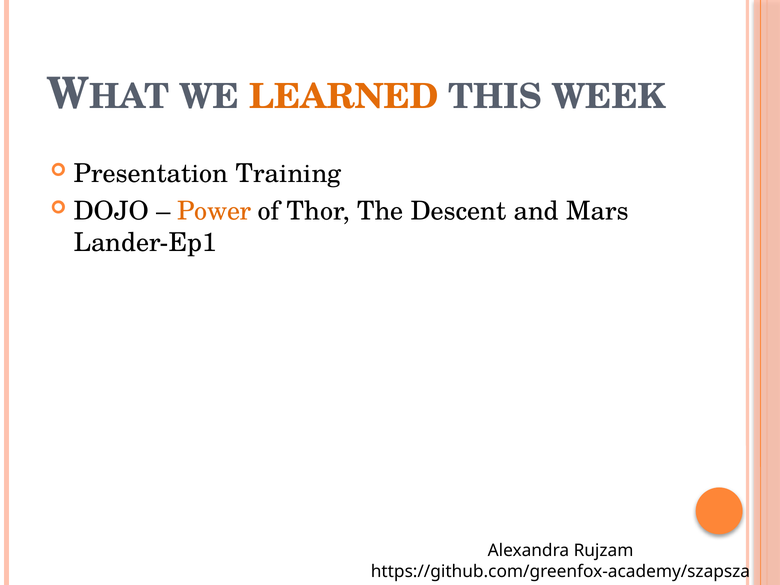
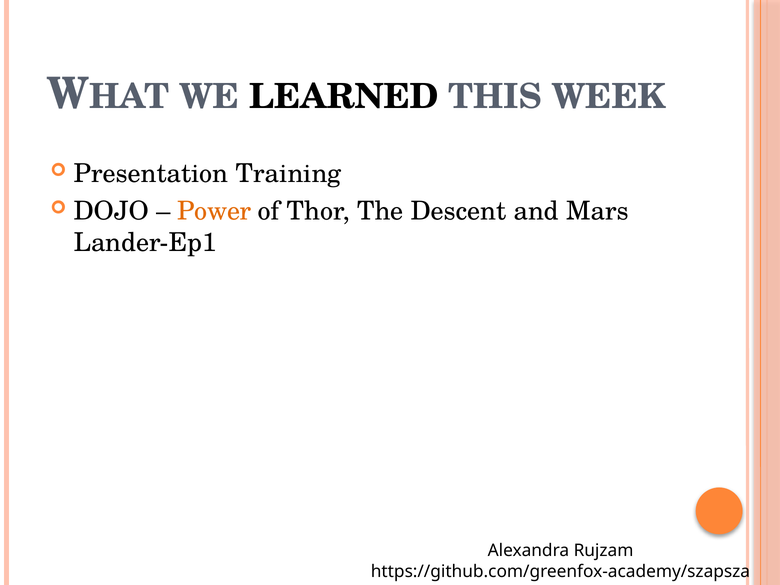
LEARNED colour: orange -> black (344, 97)
